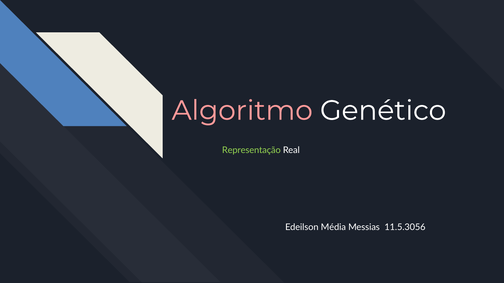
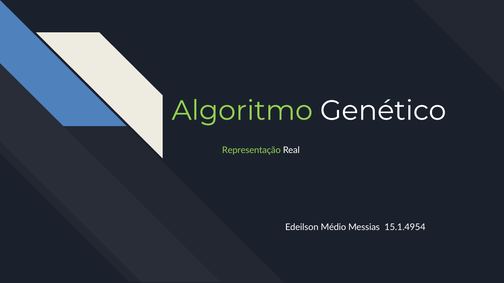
Algoritmo colour: pink -> light green (242, 111)
Média: Média -> Médio (333, 227)
11.5.3056: 11.5.3056 -> 15.1.4954 (405, 227)
